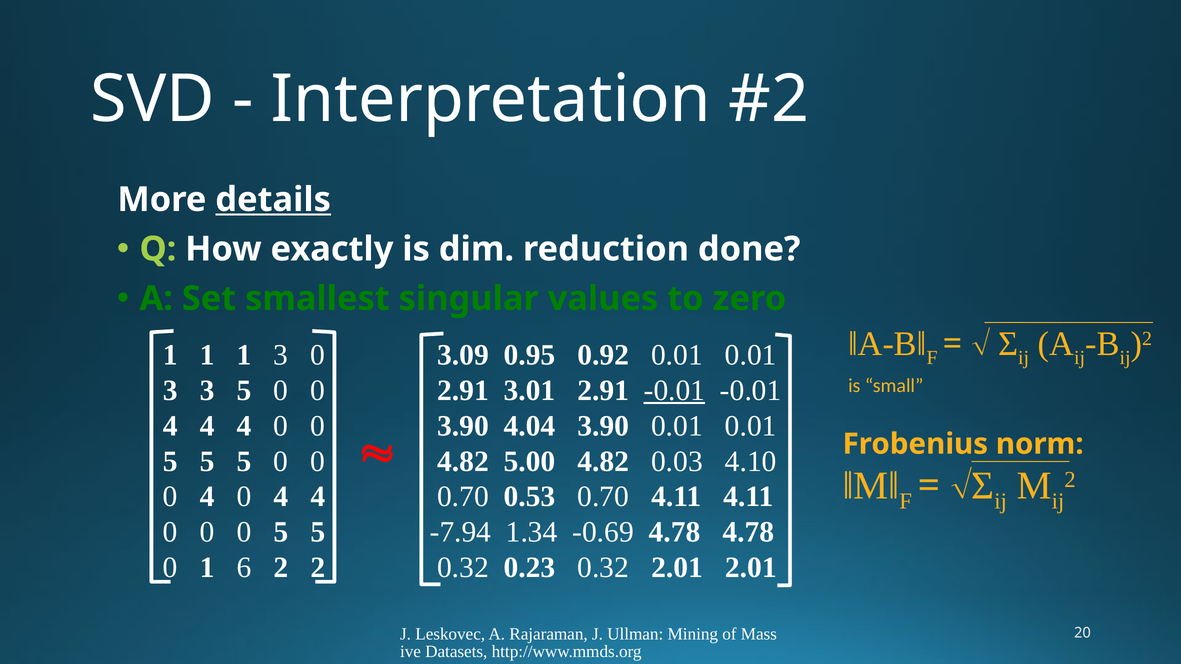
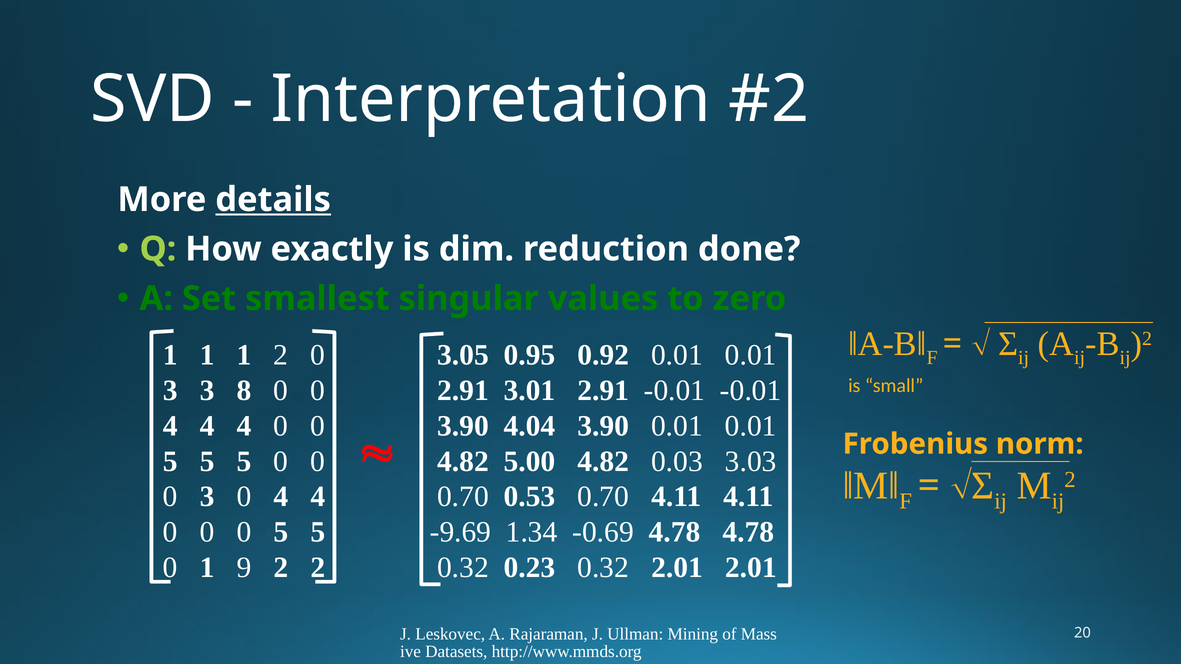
1 3: 3 -> 2 (281, 355)
3.09: 3.09 -> 3.05 (463, 355)
3 5: 5 -> 8 (244, 391)
-0.01 underline: present -> none (674, 391)
4.10: 4.10 -> 3.03 (751, 461)
4: 4 -> 3 (207, 497)
-7.94: -7.94 -> -9.69 (460, 532)
6: 6 -> 9 (244, 568)
